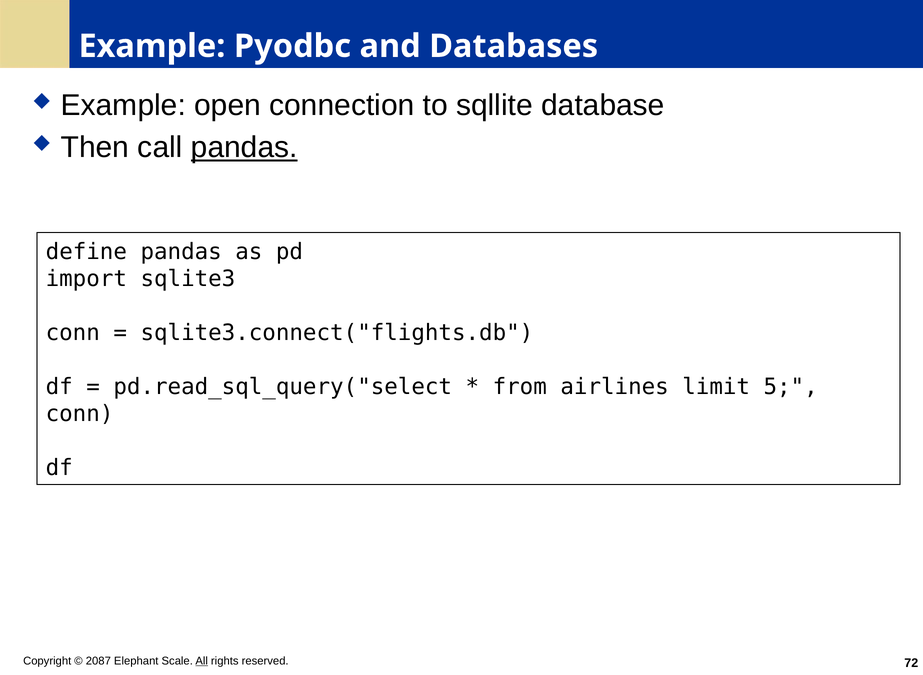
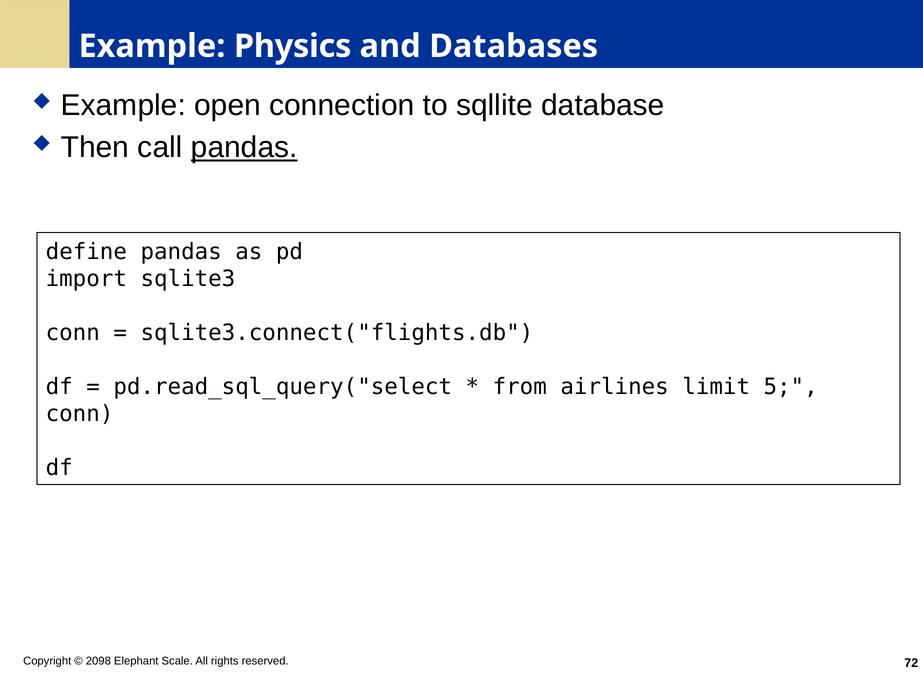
Pyodbc: Pyodbc -> Physics (293, 46)
2087: 2087 -> 2098 (98, 661)
All underline: present -> none (202, 661)
